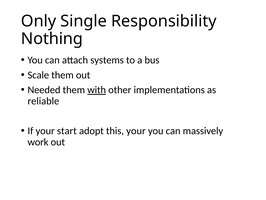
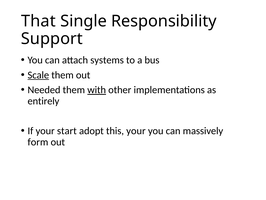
Only: Only -> That (38, 21)
Nothing: Nothing -> Support (52, 39)
Scale underline: none -> present (38, 75)
reliable: reliable -> entirely (43, 101)
work: work -> form (38, 142)
